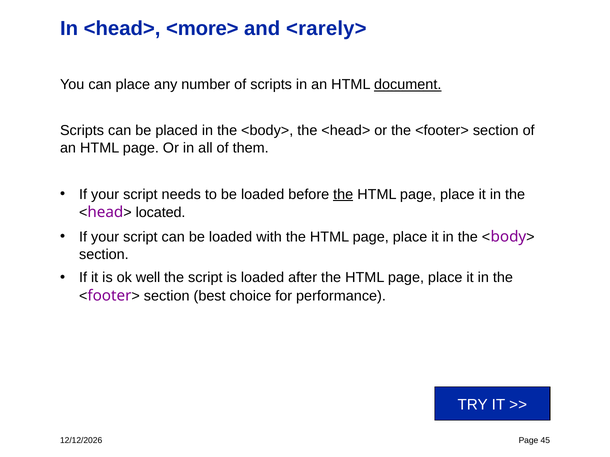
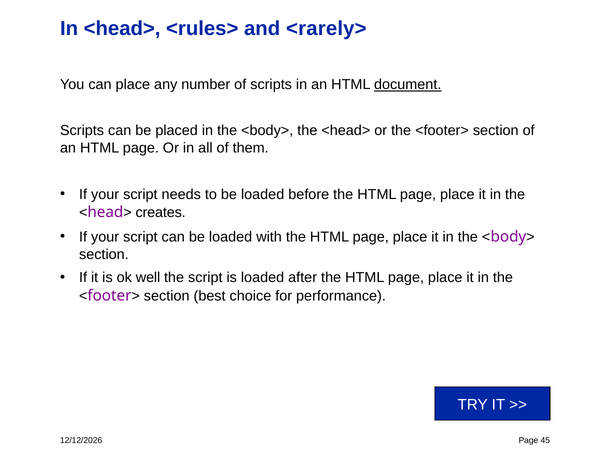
<more>: <more> -> <rules> (202, 29)
the underline: present -> none (343, 195)
located: located -> creates (161, 213)
